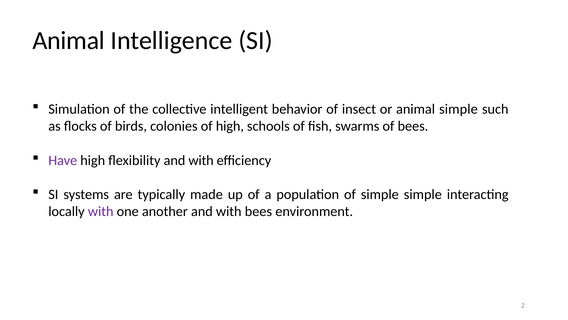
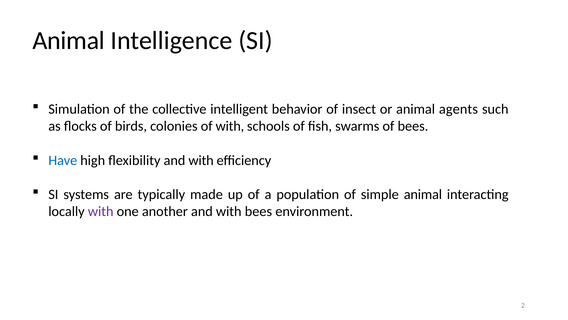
animal simple: simple -> agents (458, 109)
of high: high -> with (230, 126)
Have colour: purple -> blue (63, 160)
simple simple: simple -> animal (423, 194)
